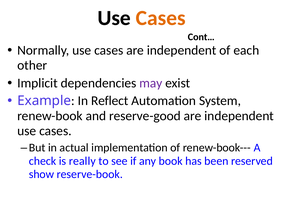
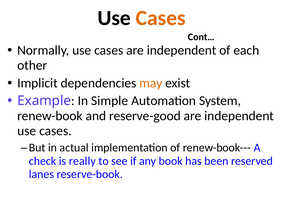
may colour: purple -> orange (151, 83)
Reflect: Reflect -> Simple (110, 101)
show: show -> lanes (41, 174)
